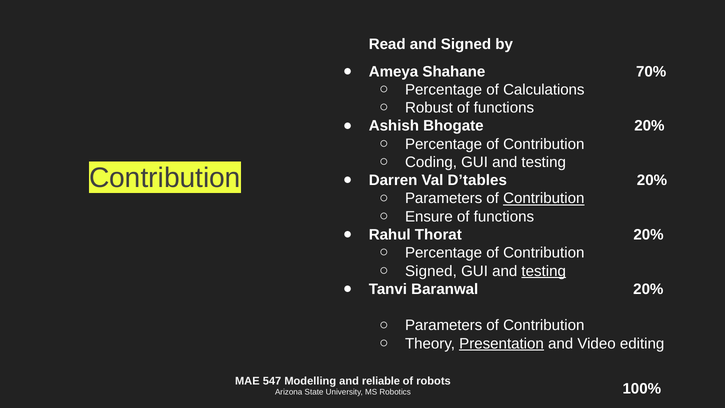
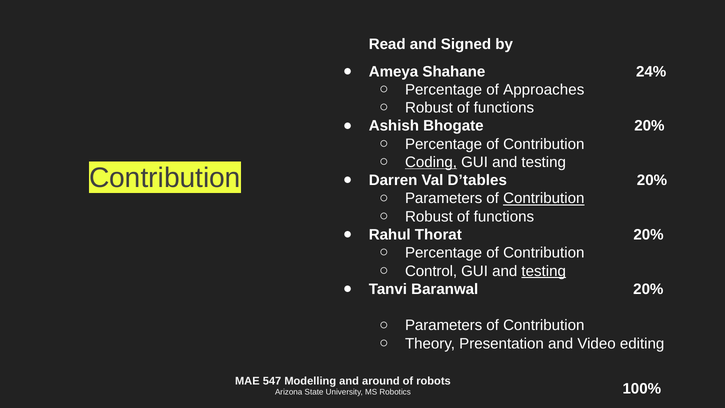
70%: 70% -> 24% (651, 72)
Calculations: Calculations -> Approaches (544, 90)
Coding underline: none -> present (431, 162)
Ensure: Ensure -> Robust (429, 217)
Signed: Signed -> Control (431, 271)
Presentation underline: present -> none (502, 343)
reliable: reliable -> around (381, 381)
